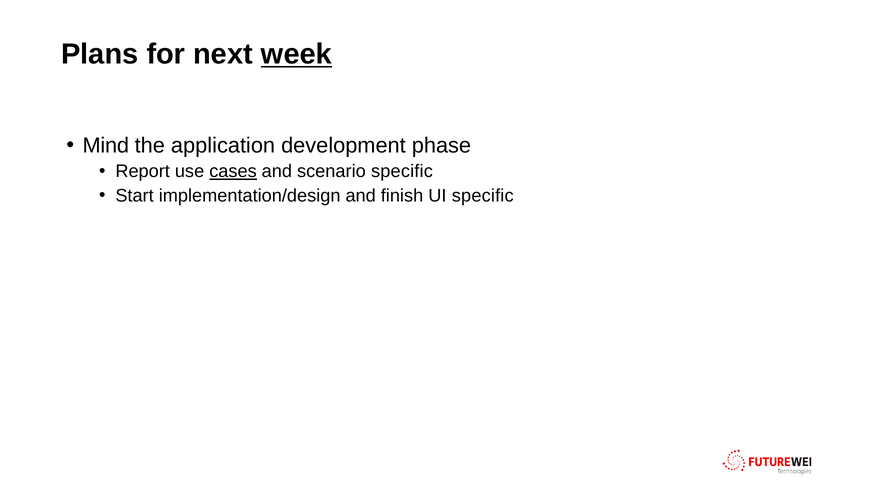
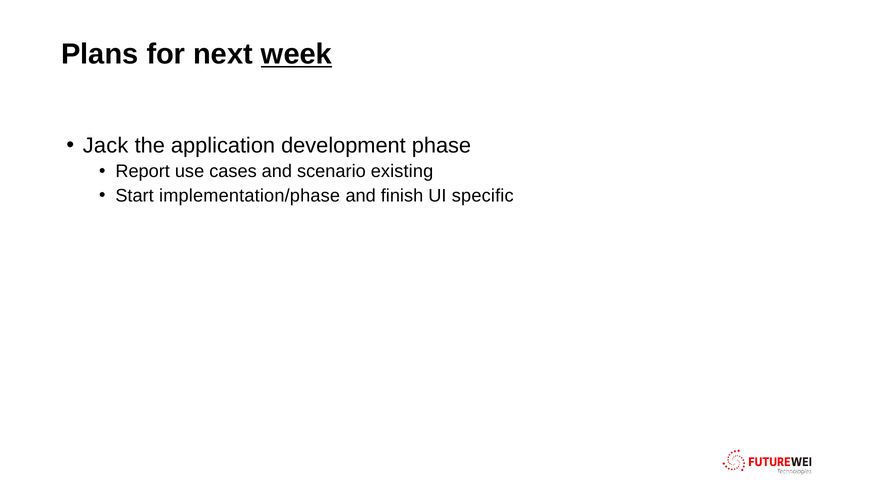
Mind: Mind -> Jack (106, 145)
cases underline: present -> none (233, 171)
scenario specific: specific -> existing (402, 171)
implementation/design: implementation/design -> implementation/phase (250, 196)
